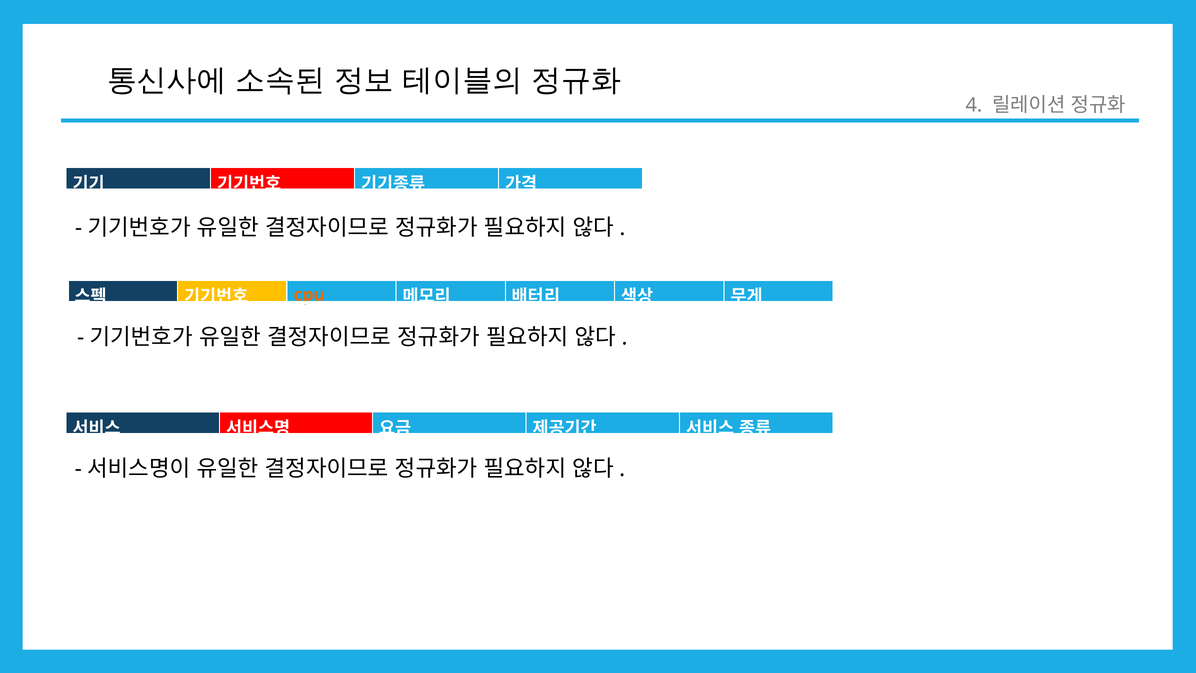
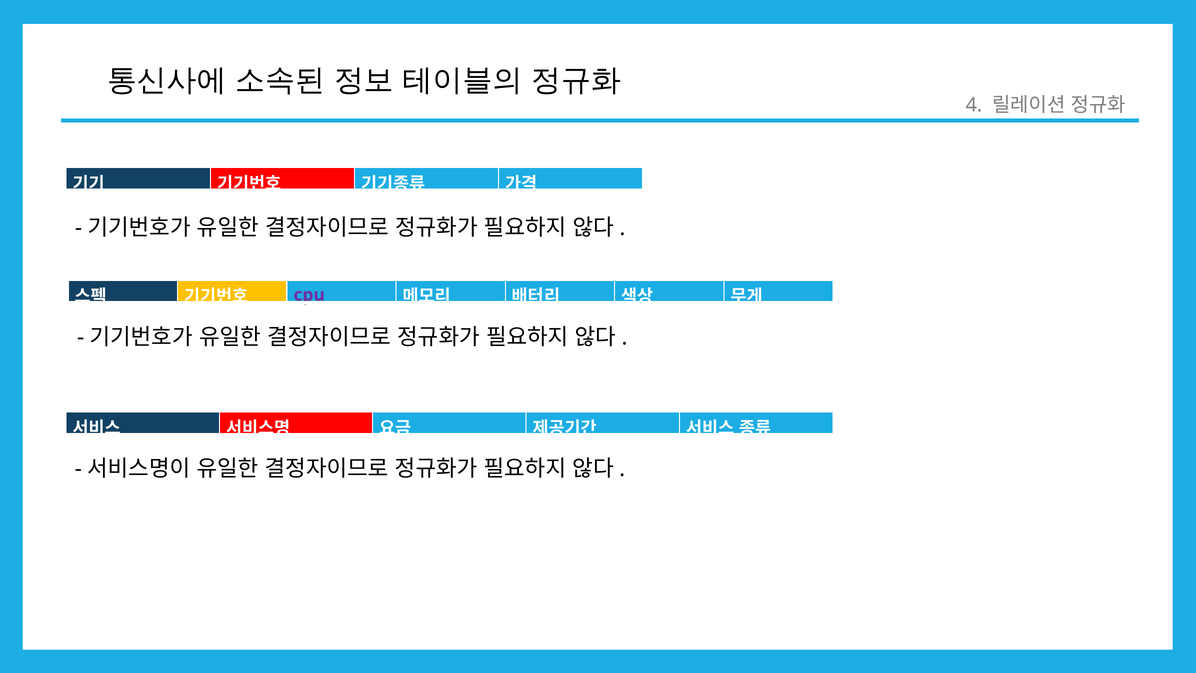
cpu colour: orange -> purple (309, 295)
